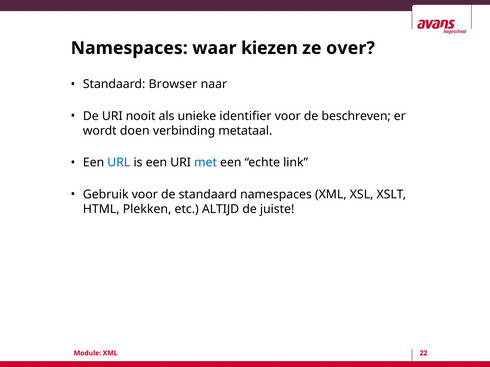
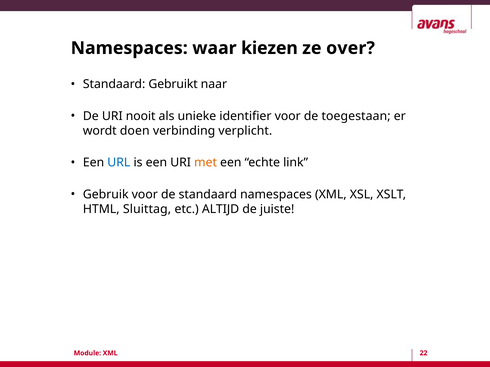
Browser: Browser -> Gebruikt (173, 84)
beschreven: beschreven -> toegestaan (356, 116)
metataal: metataal -> verplicht (245, 131)
met colour: blue -> orange (206, 163)
Plekken: Plekken -> Sluittag (147, 209)
